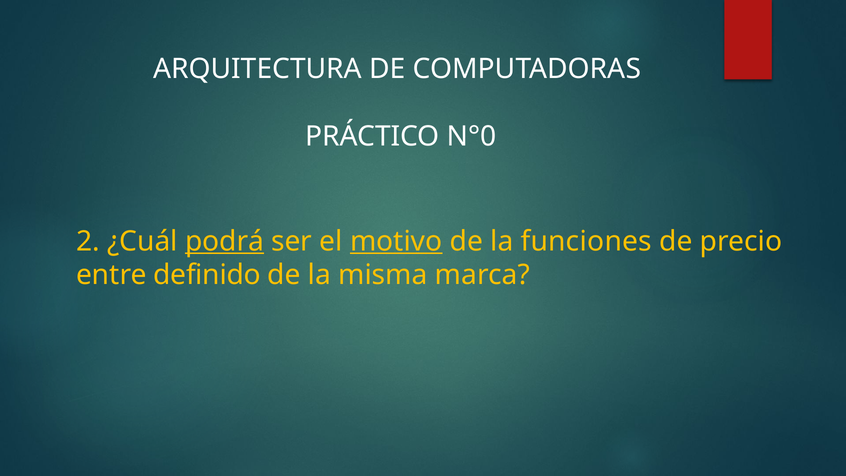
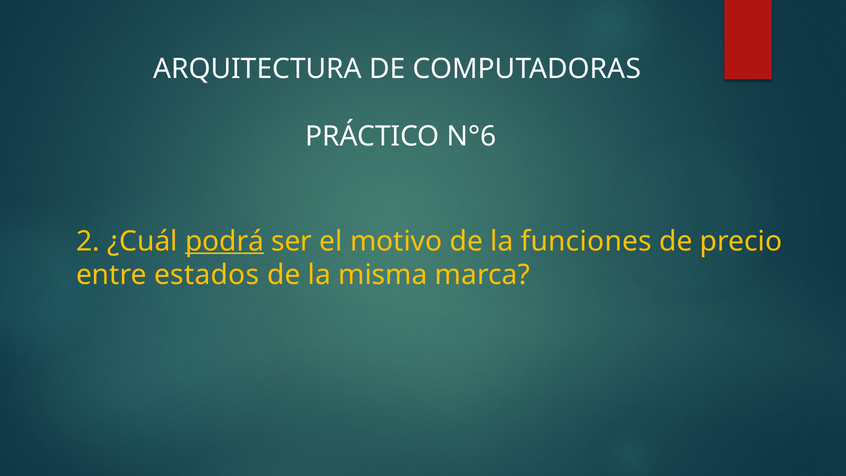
N°0: N°0 -> N°6 (472, 137)
motivo underline: present -> none (396, 241)
definido: definido -> estados (207, 275)
